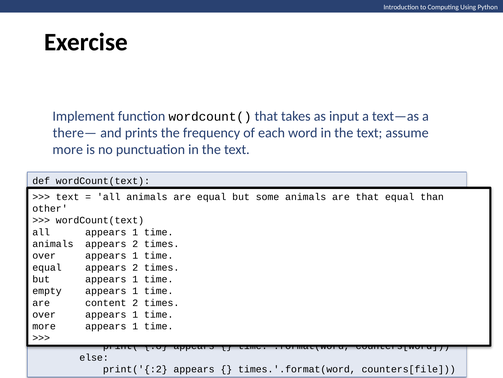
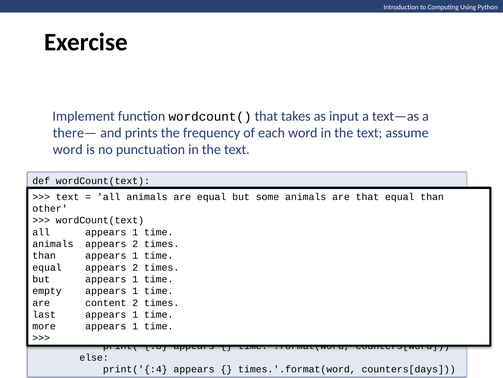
more: more -> word (68, 149)
over: over -> than (44, 255)
over: over -> last (44, 314)
print('{:2: print('{:2 -> print('{:4 (135, 369)
counters[file: counters[file -> counters[days (409, 369)
